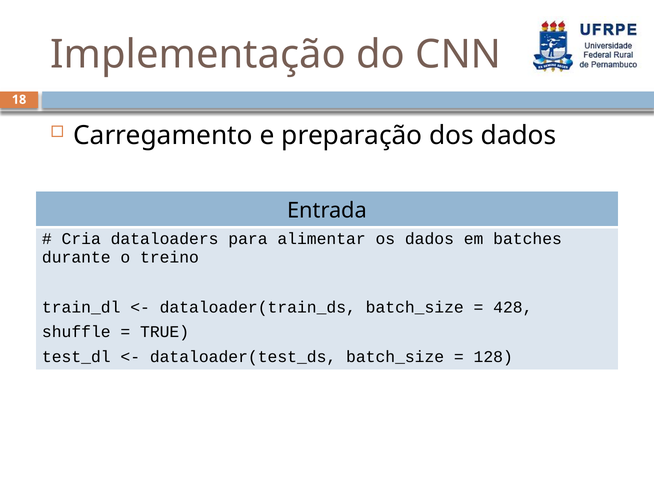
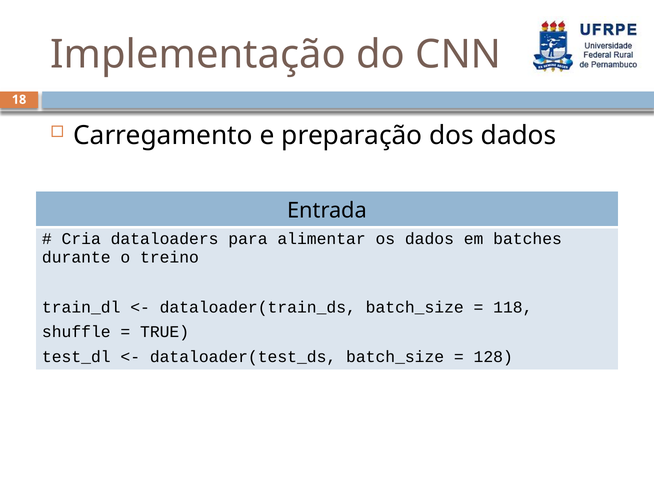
428: 428 -> 118 (513, 307)
